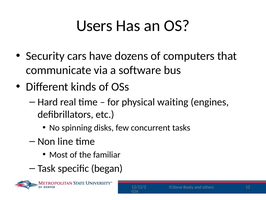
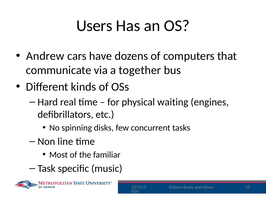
Security: Security -> Andrew (45, 56)
software: software -> together (140, 70)
began: began -> music (107, 168)
